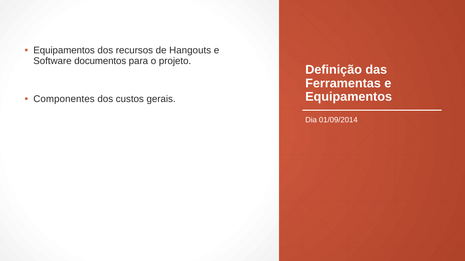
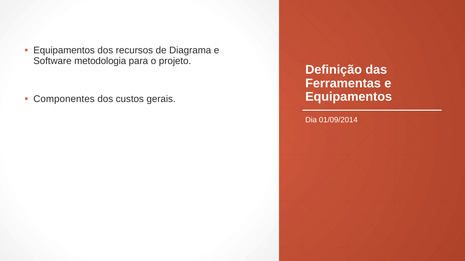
Hangouts: Hangouts -> Diagrama (190, 51)
documentos: documentos -> metodologia (100, 61)
